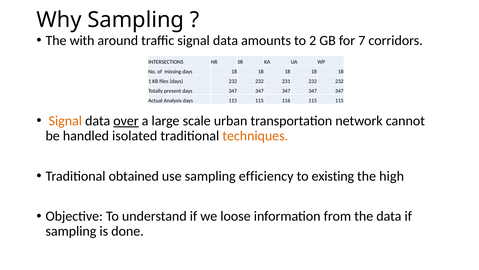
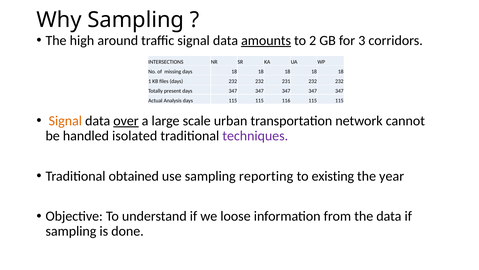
with: with -> high (82, 40)
amounts underline: none -> present (266, 40)
7: 7 -> 3 (362, 40)
techniques colour: orange -> purple (255, 136)
efficiency: efficiency -> reporting (266, 176)
high: high -> year (392, 176)
